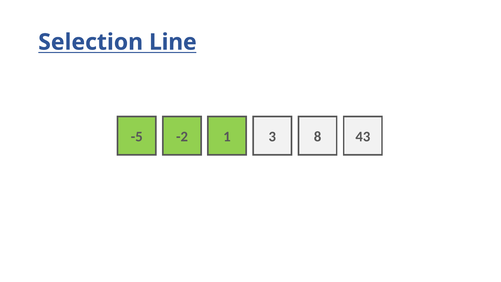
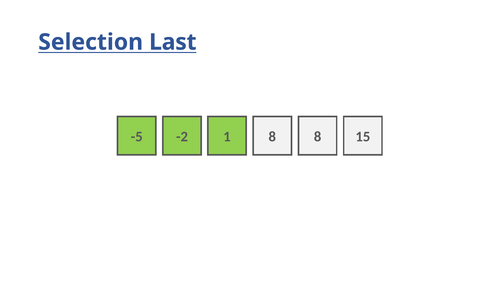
Line: Line -> Last (173, 42)
1 3: 3 -> 8 (272, 137)
43: 43 -> 15 (363, 137)
